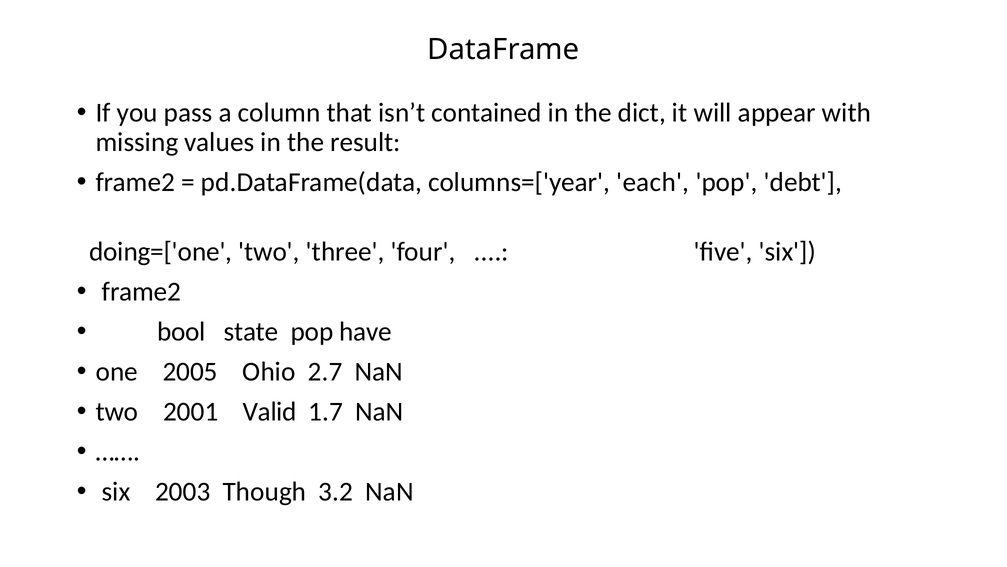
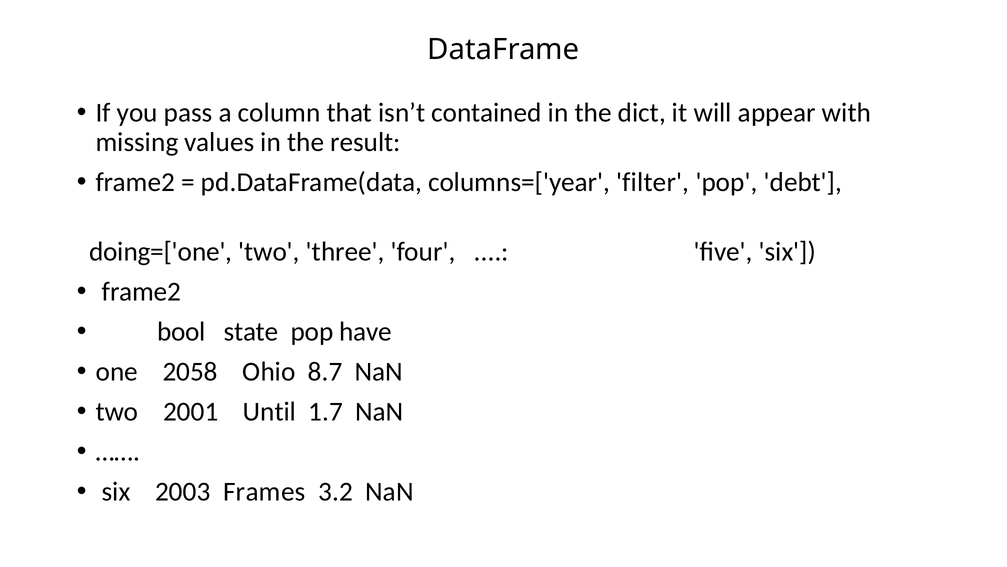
each: each -> filter (653, 182)
2005: 2005 -> 2058 (190, 371)
2.7: 2.7 -> 8.7 (325, 371)
Valid: Valid -> Until (270, 411)
Though: Though -> Frames (264, 491)
